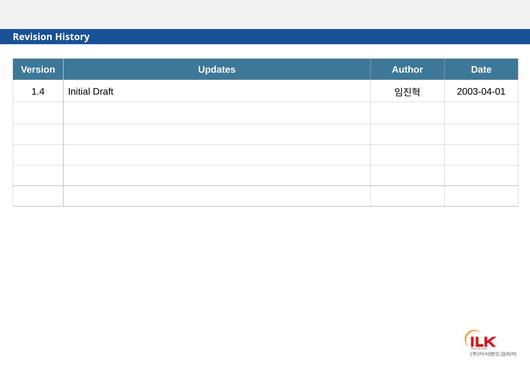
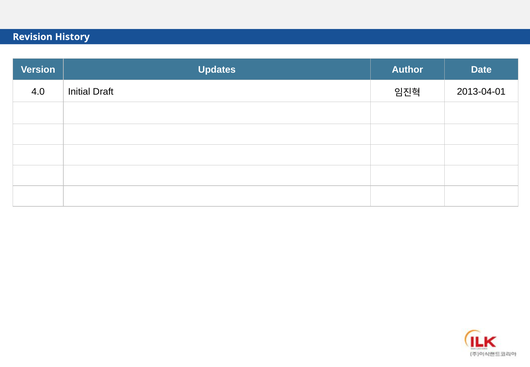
1.4: 1.4 -> 4.0 (38, 92)
2003-04-01: 2003-04-01 -> 2013-04-01 (481, 92)
